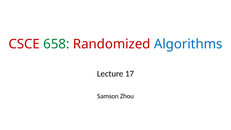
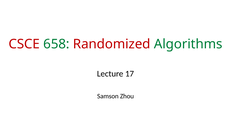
Algorithms colour: blue -> green (188, 44)
